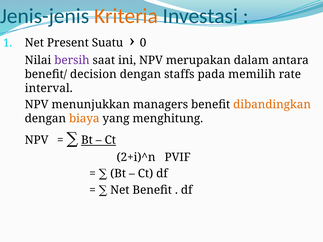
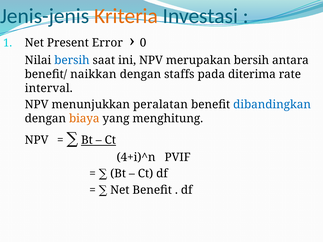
Suatu: Suatu -> Error (107, 43)
bersih colour: purple -> blue (72, 60)
merupakan dalam: dalam -> bersih (251, 60)
decision: decision -> naikkan (93, 74)
memilih: memilih -> diterima (252, 74)
managers: managers -> peralatan (160, 105)
dibandingkan colour: orange -> blue (272, 105)
2+i)^n: 2+i)^n -> 4+i)^n (136, 157)
